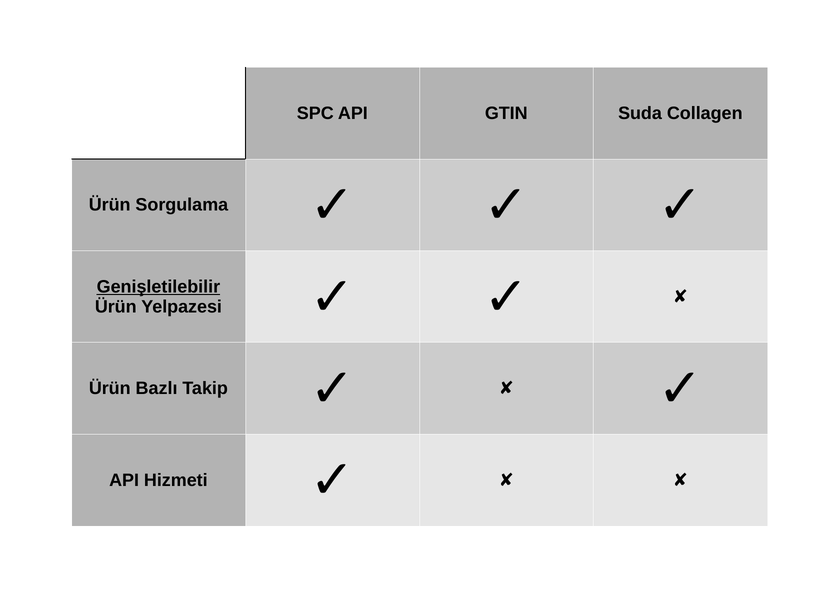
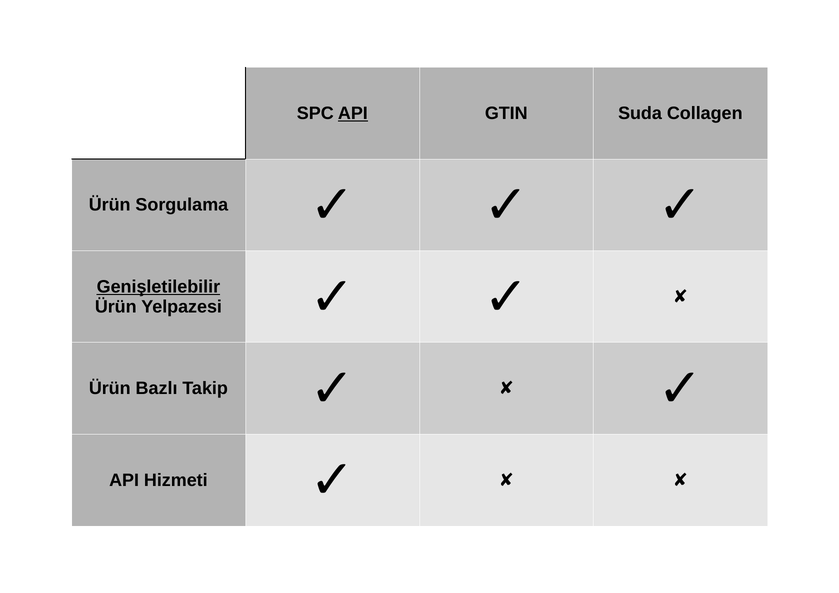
API underline: none -> present (353, 113)
